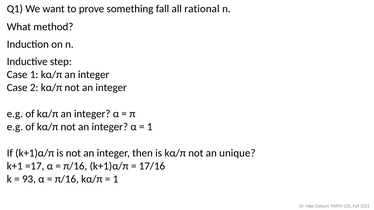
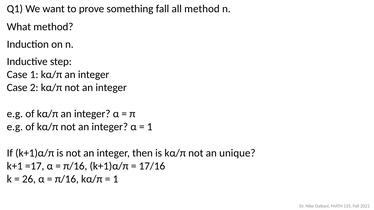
all rational: rational -> method (202, 9)
93: 93 -> 26 (29, 179)
